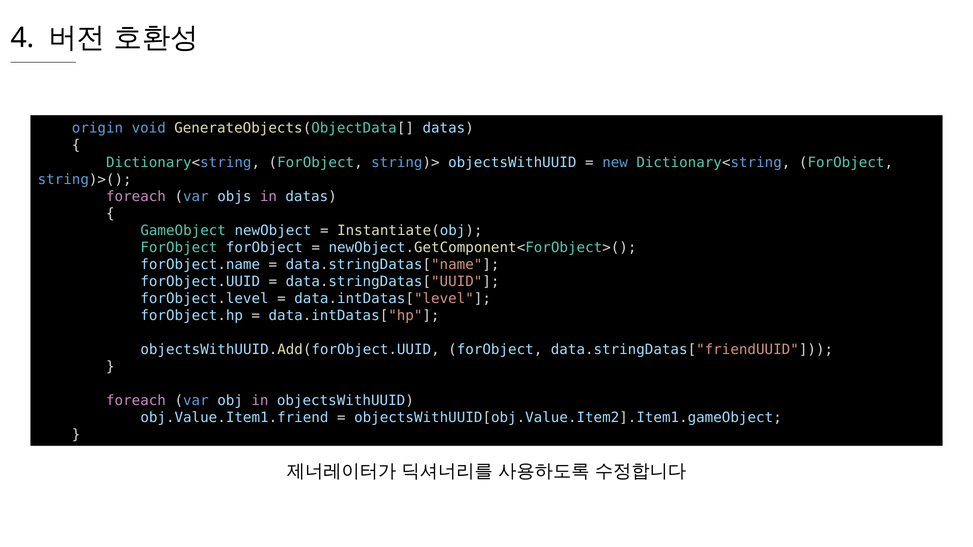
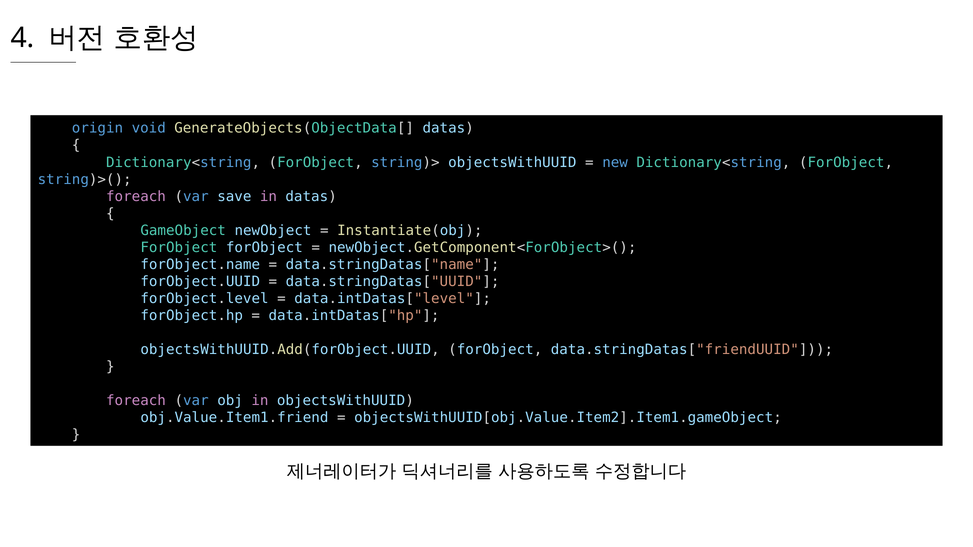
objs: objs -> save (234, 196)
